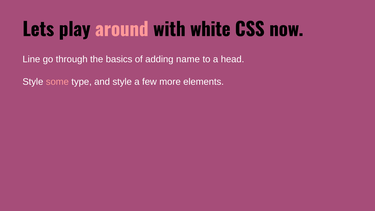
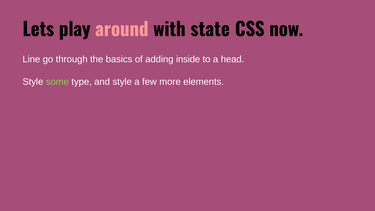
white: white -> state (210, 30)
name: name -> inside (188, 59)
some colour: pink -> light green (57, 82)
